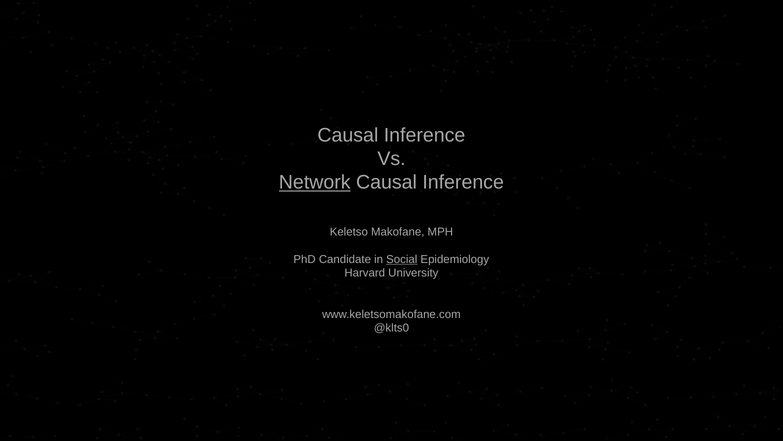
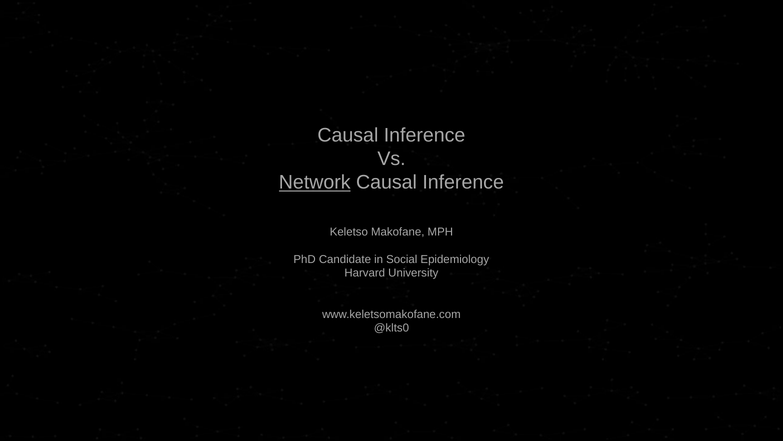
Social underline: present -> none (402, 259)
